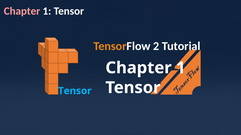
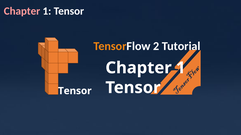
Tensor colour: light blue -> white (75, 91)
